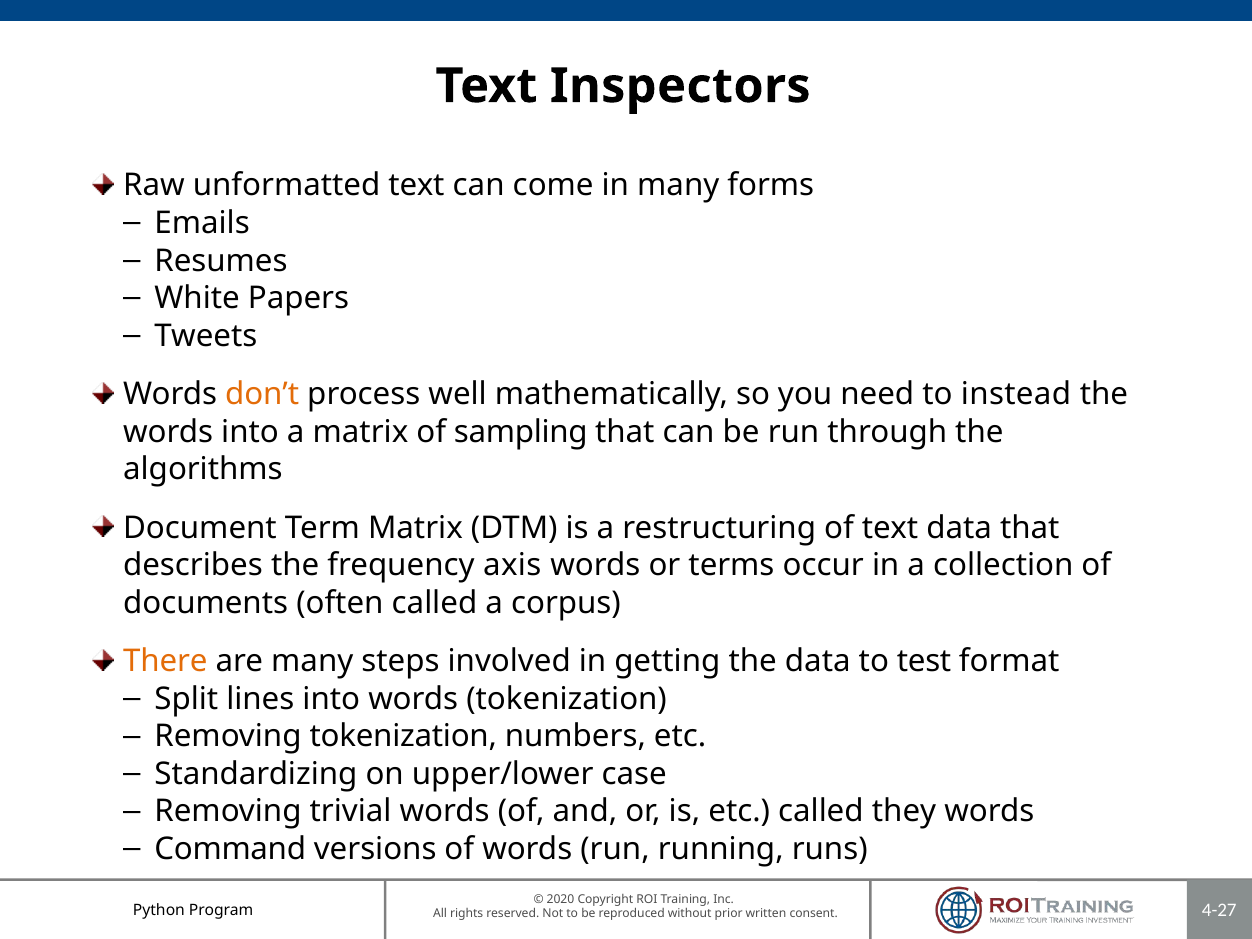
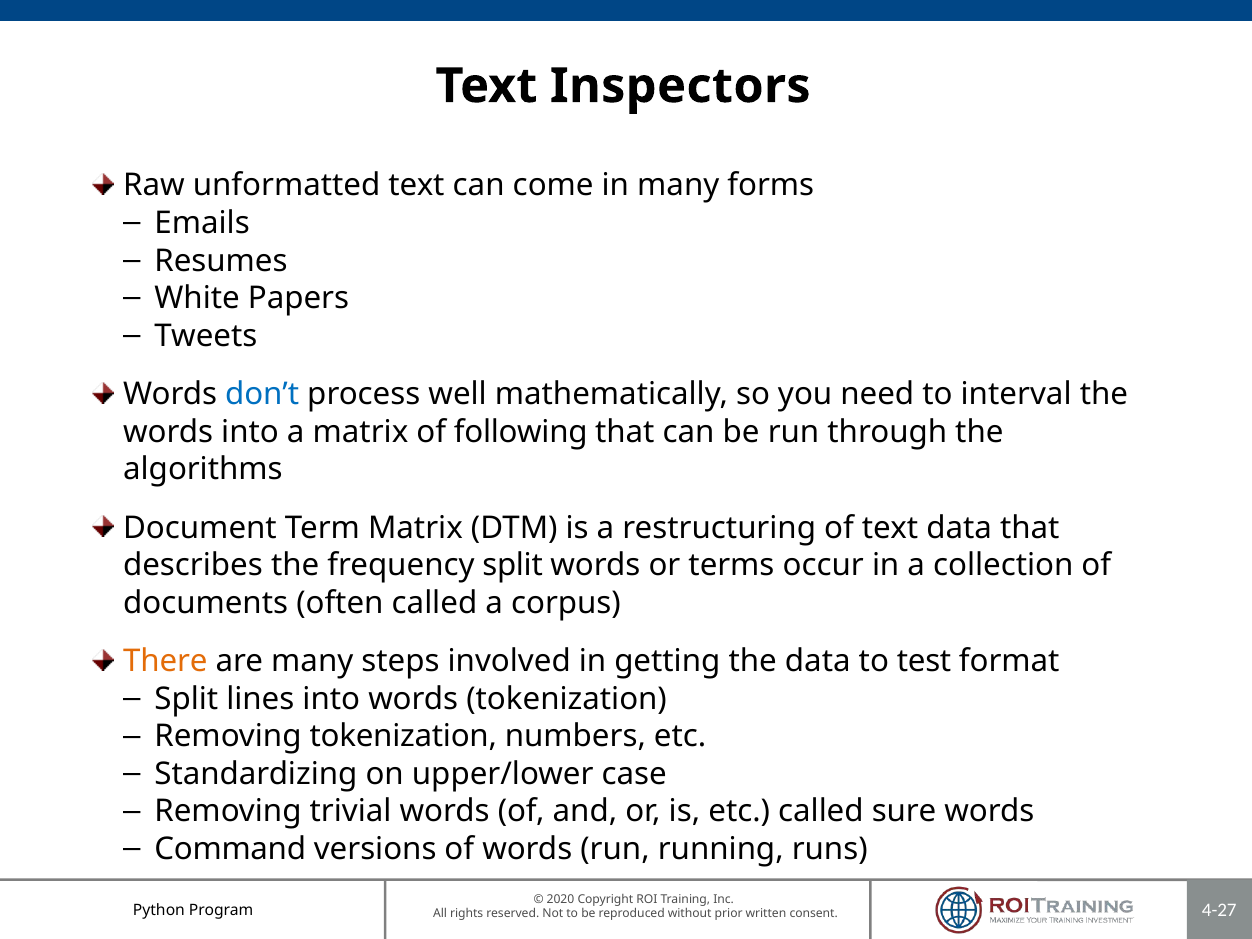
don’t colour: orange -> blue (262, 394)
instead: instead -> interval (1016, 394)
sampling: sampling -> following (521, 432)
frequency axis: axis -> split (513, 565)
they: they -> sure (904, 812)
